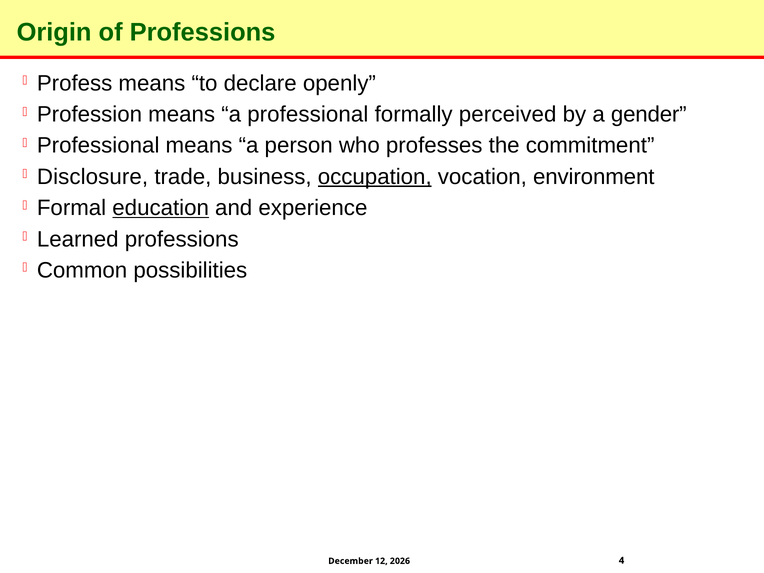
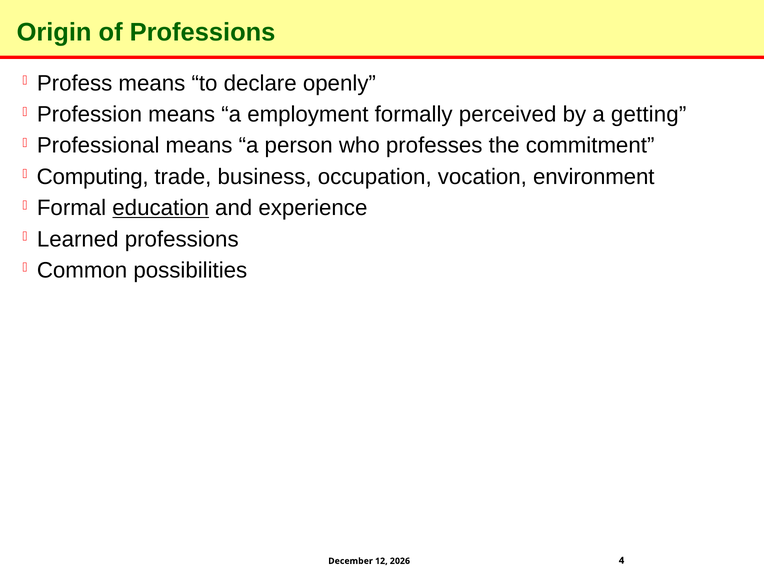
a professional: professional -> employment (308, 114)
gender: gender -> getting (649, 114)
Disclosure: Disclosure -> Computing (93, 177)
occupation underline: present -> none (375, 177)
